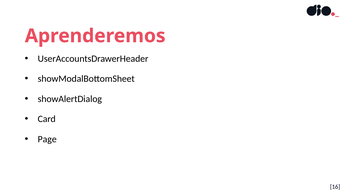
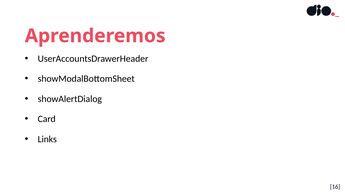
Page: Page -> Links (47, 139)
